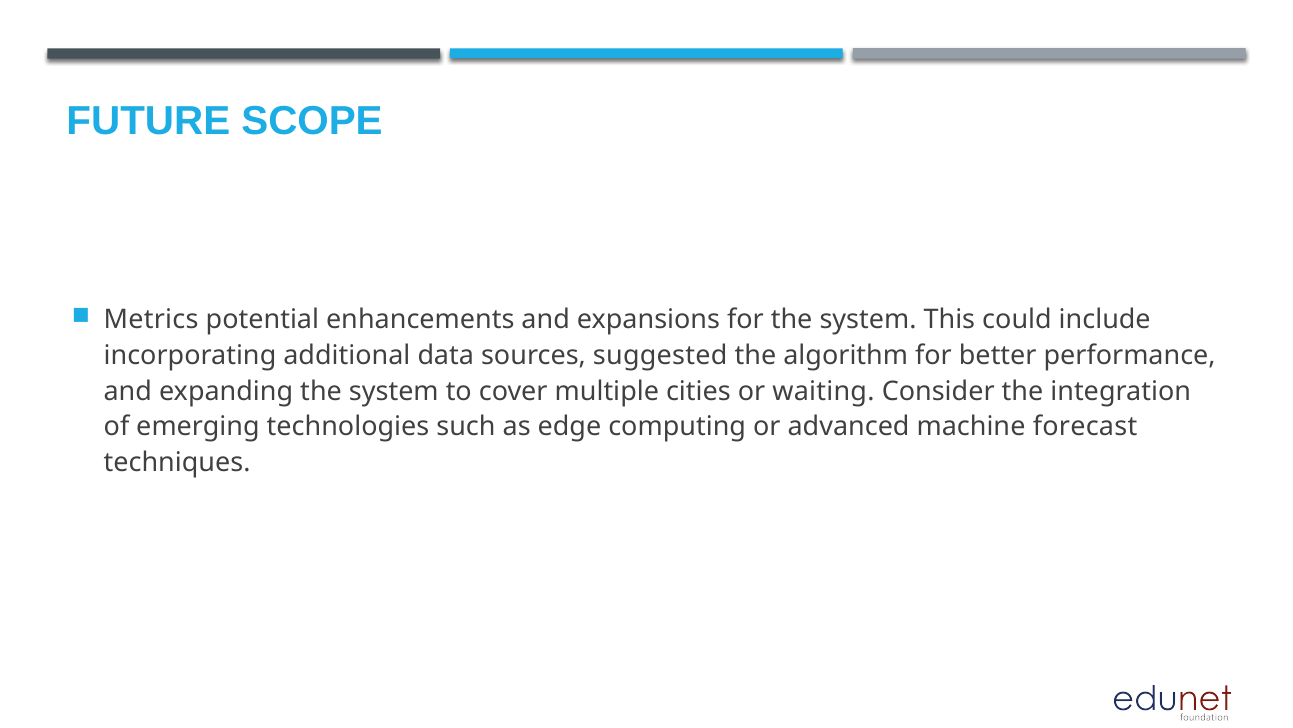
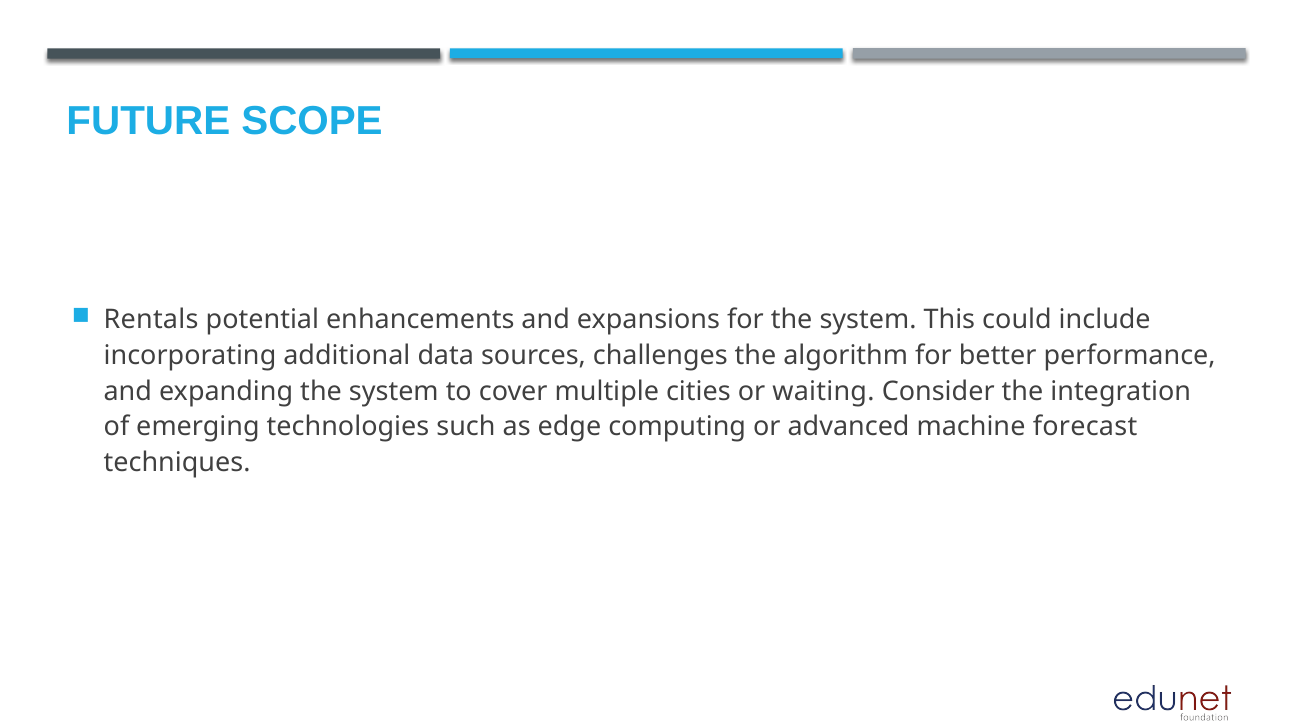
Metrics: Metrics -> Rentals (151, 320)
suggested: suggested -> challenges (660, 355)
